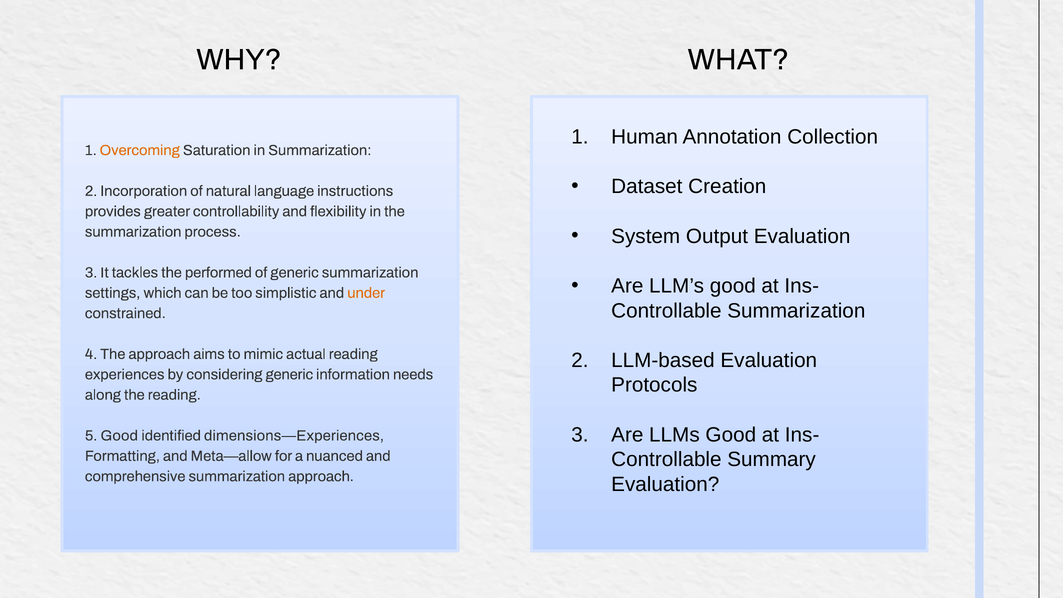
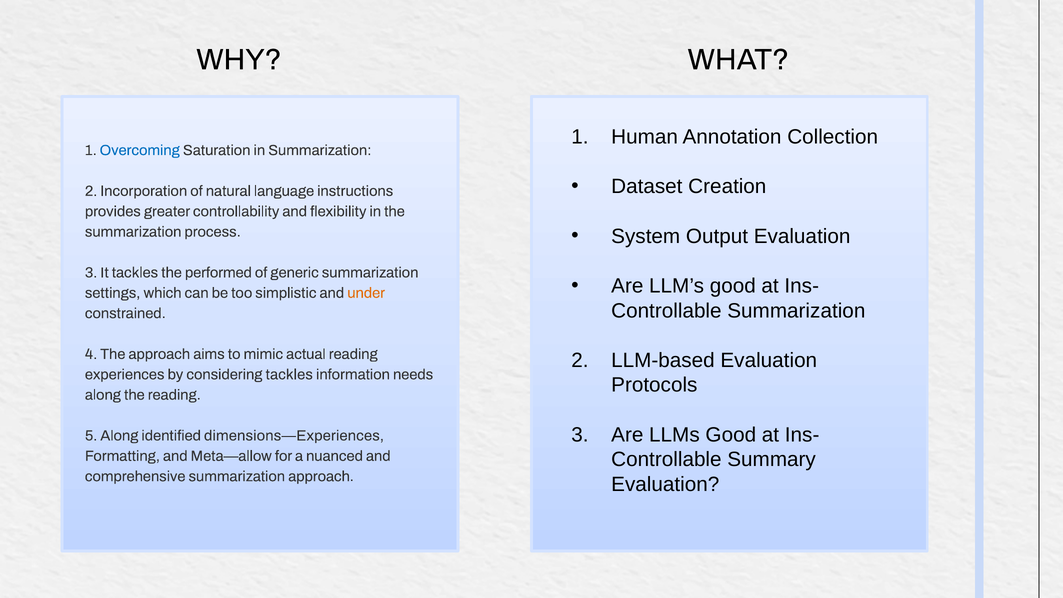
Overcoming colour: orange -> blue (140, 150)
considering generic: generic -> tackles (289, 374)
5 Good: Good -> Along (119, 436)
